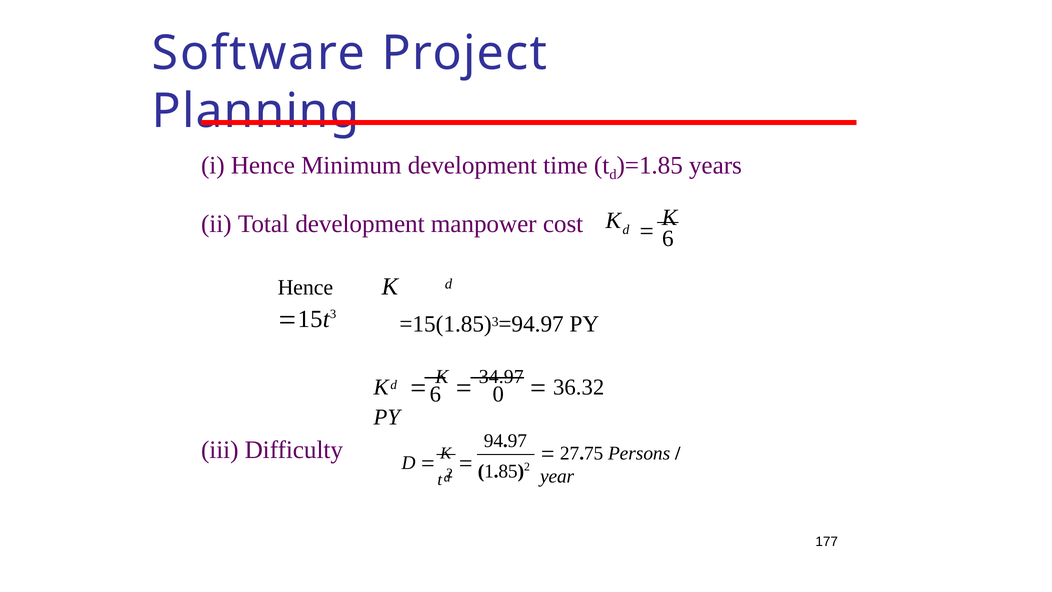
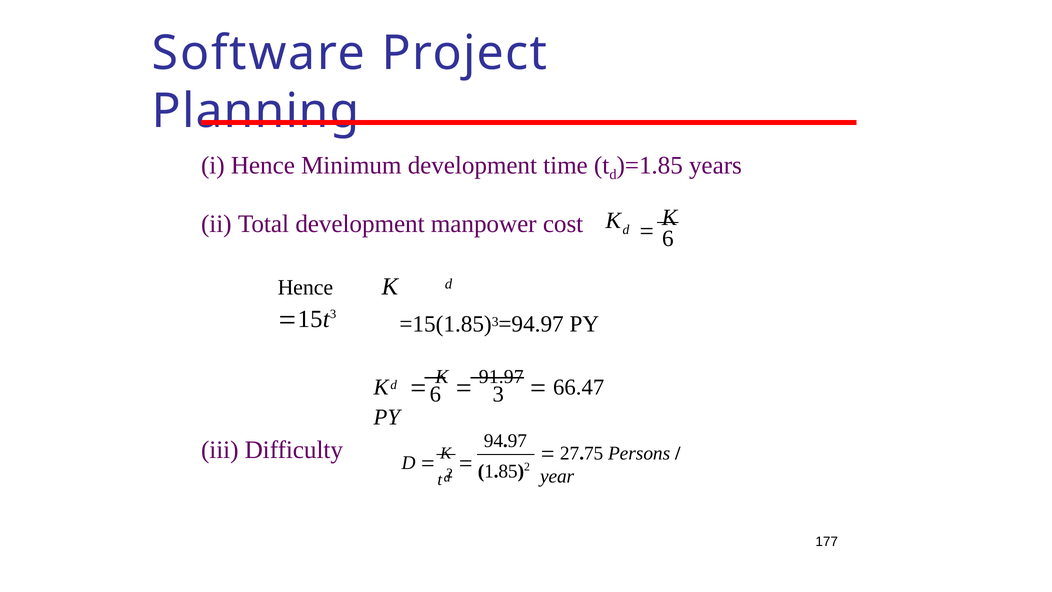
34.97: 34.97 -> 91.97 (501, 376)
0: 0 -> 3 (498, 394)
36.32: 36.32 -> 66.47 (579, 387)
